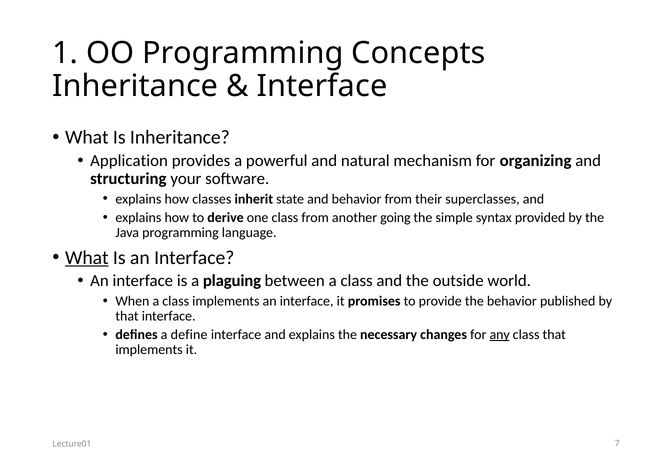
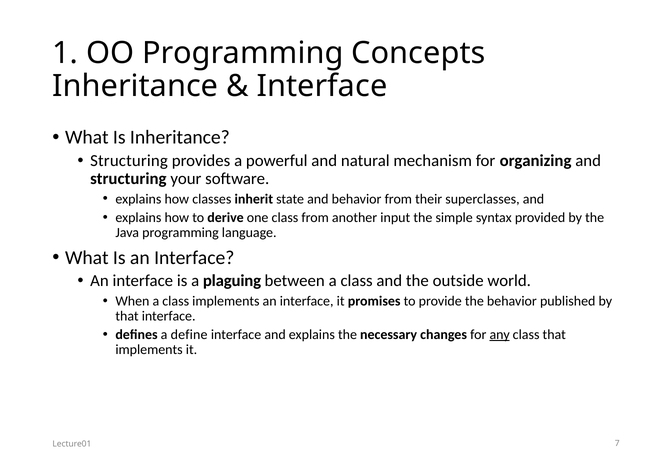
Application: Application -> Structuring (129, 161)
going: going -> input (395, 218)
What underline: present -> none (87, 258)
